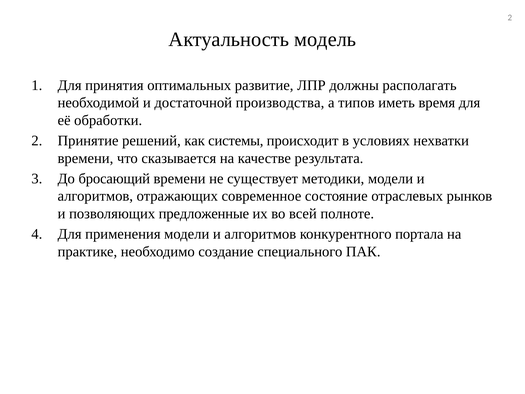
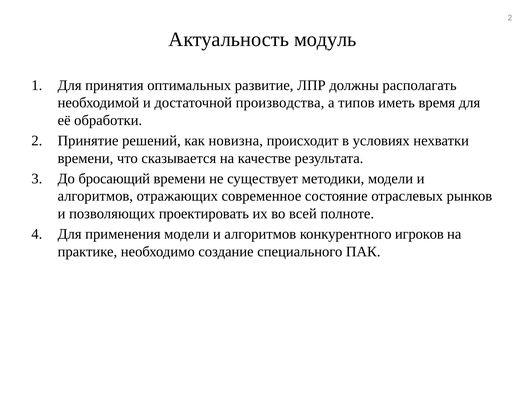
модель: модель -> модуль (325, 40)
системы: системы -> новизна (236, 141)
предложенные: предложенные -> проектировать (204, 214)
портала: портала -> игроков (419, 234)
